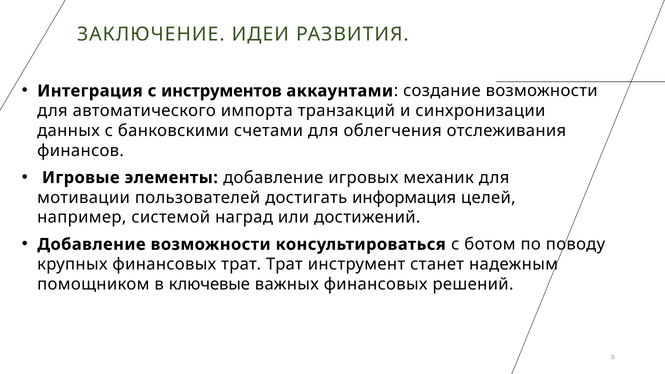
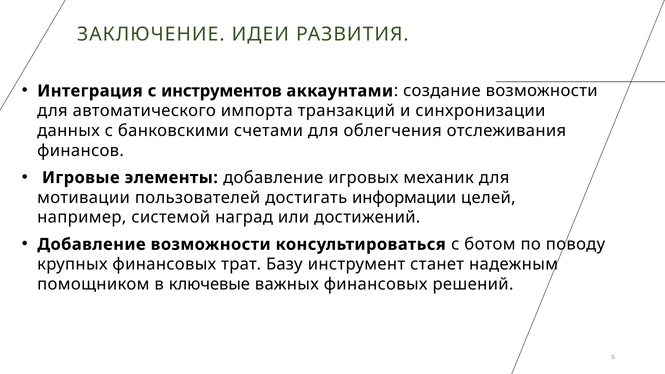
информация: информация -> информации (404, 198)
трат Трат: Трат -> Базу (284, 264)
